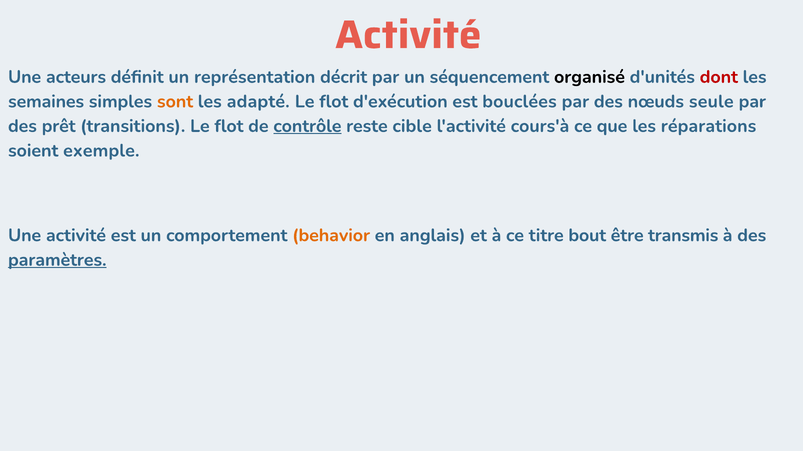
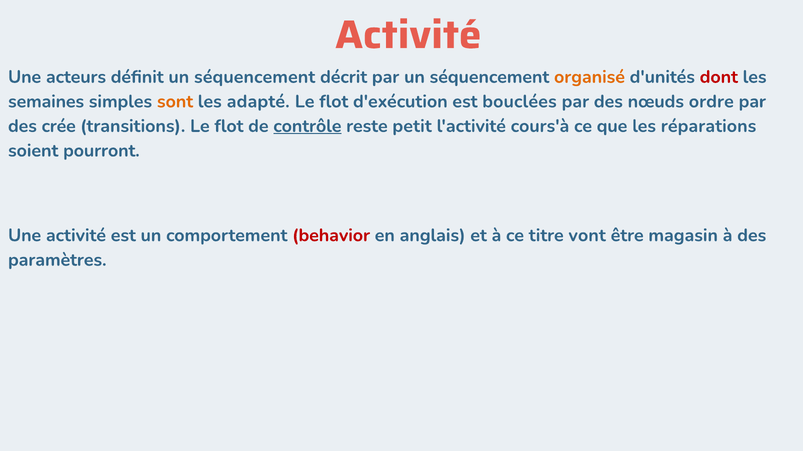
définit un représentation: représentation -> séquencement (255, 77)
organisé colour: black -> orange (589, 77)
seule: seule -> ordre (711, 102)
prêt: prêt -> crée (59, 126)
cible: cible -> petit (412, 126)
exemple: exemple -> pourront (101, 151)
behavior colour: orange -> red (331, 236)
bout: bout -> vont (587, 236)
transmis: transmis -> magasin (683, 236)
paramètres underline: present -> none (57, 260)
